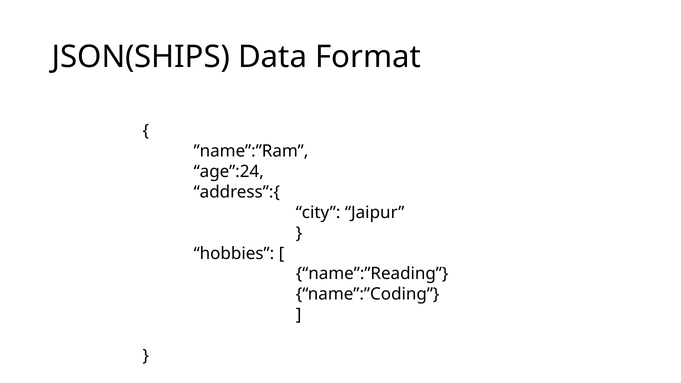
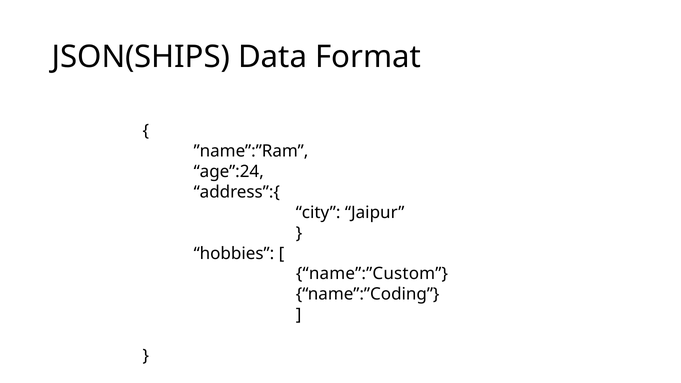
name”:”Reading: name”:”Reading -> name”:”Custom (372, 274)
